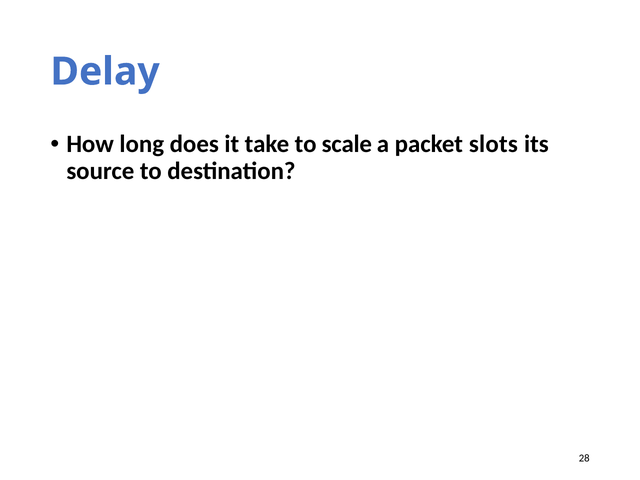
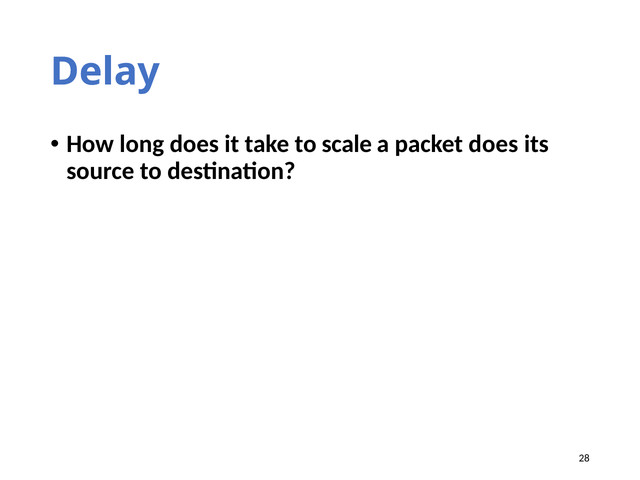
packet slots: slots -> does (493, 144)
